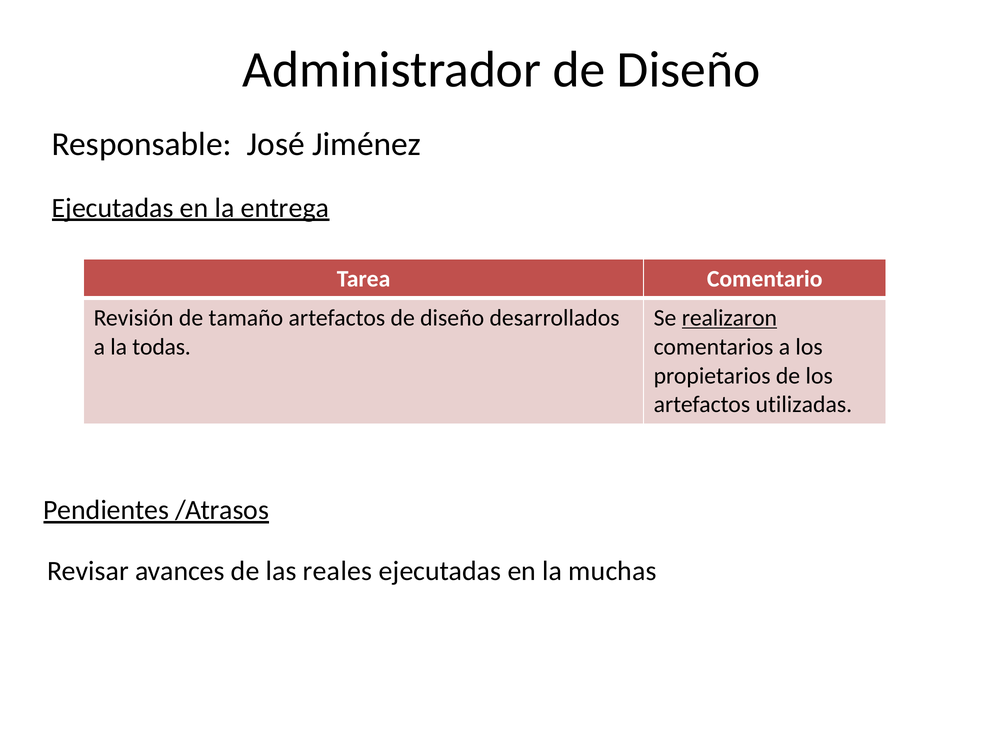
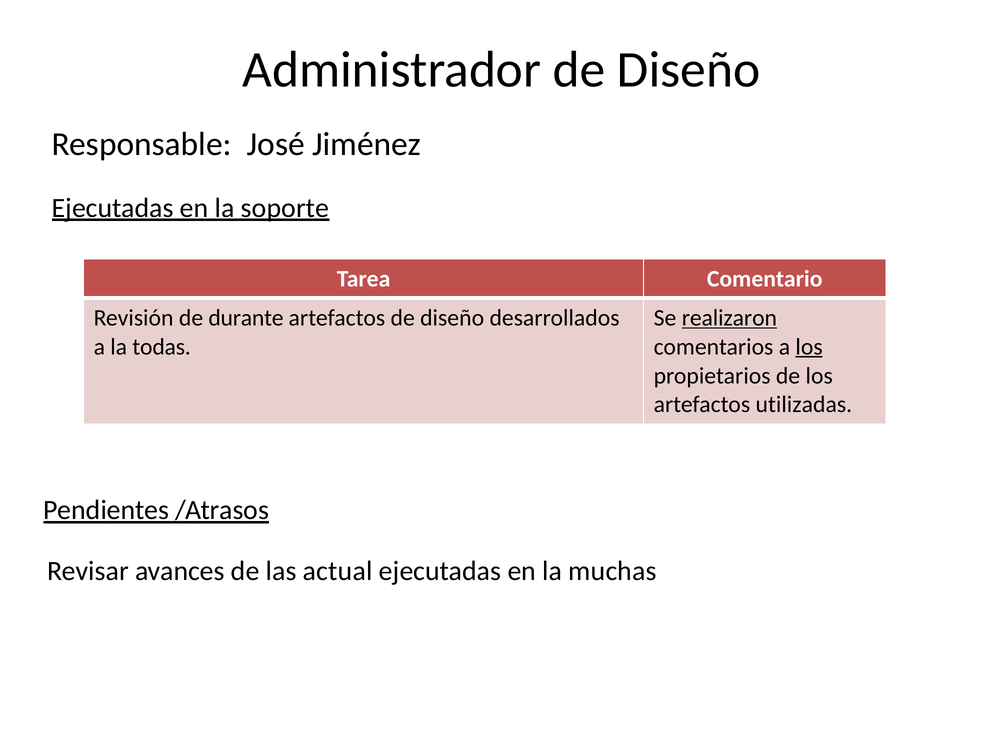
entrega: entrega -> soporte (285, 208)
tamaño: tamaño -> durante (246, 318)
los underline: none -> present (809, 347)
reales: reales -> actual (338, 571)
